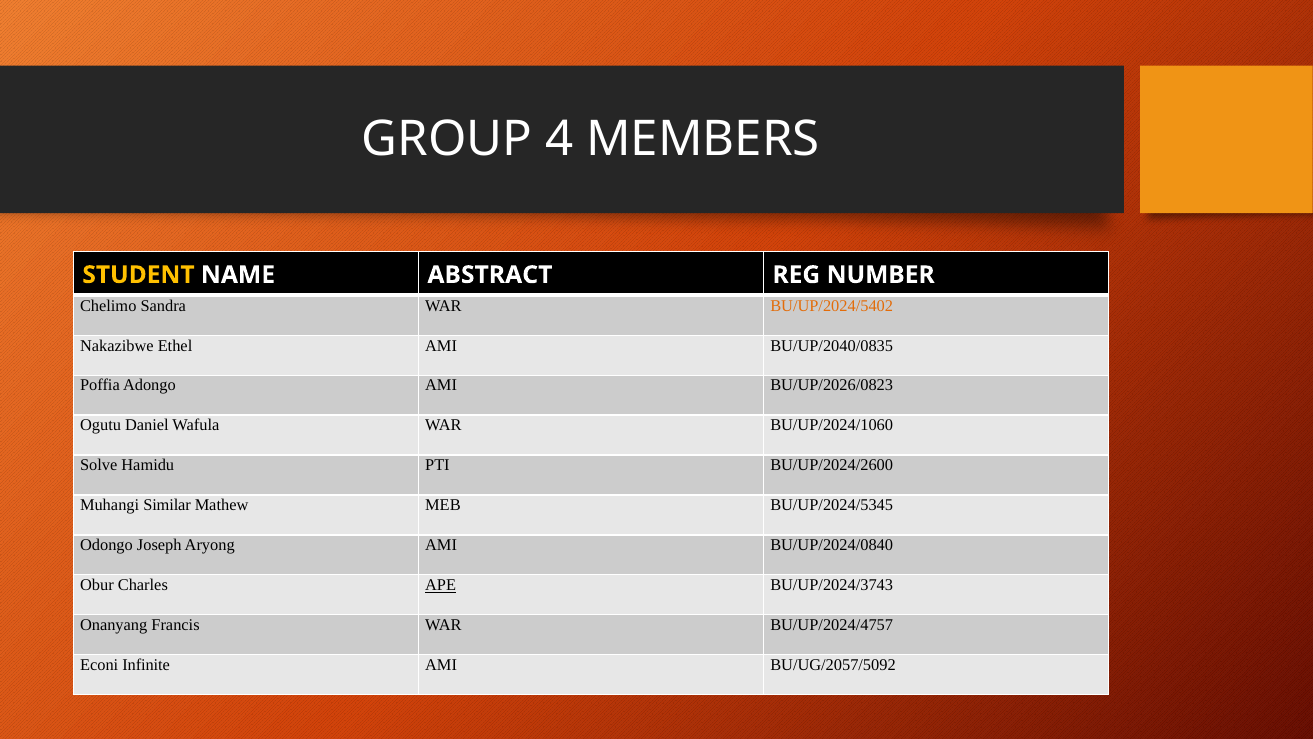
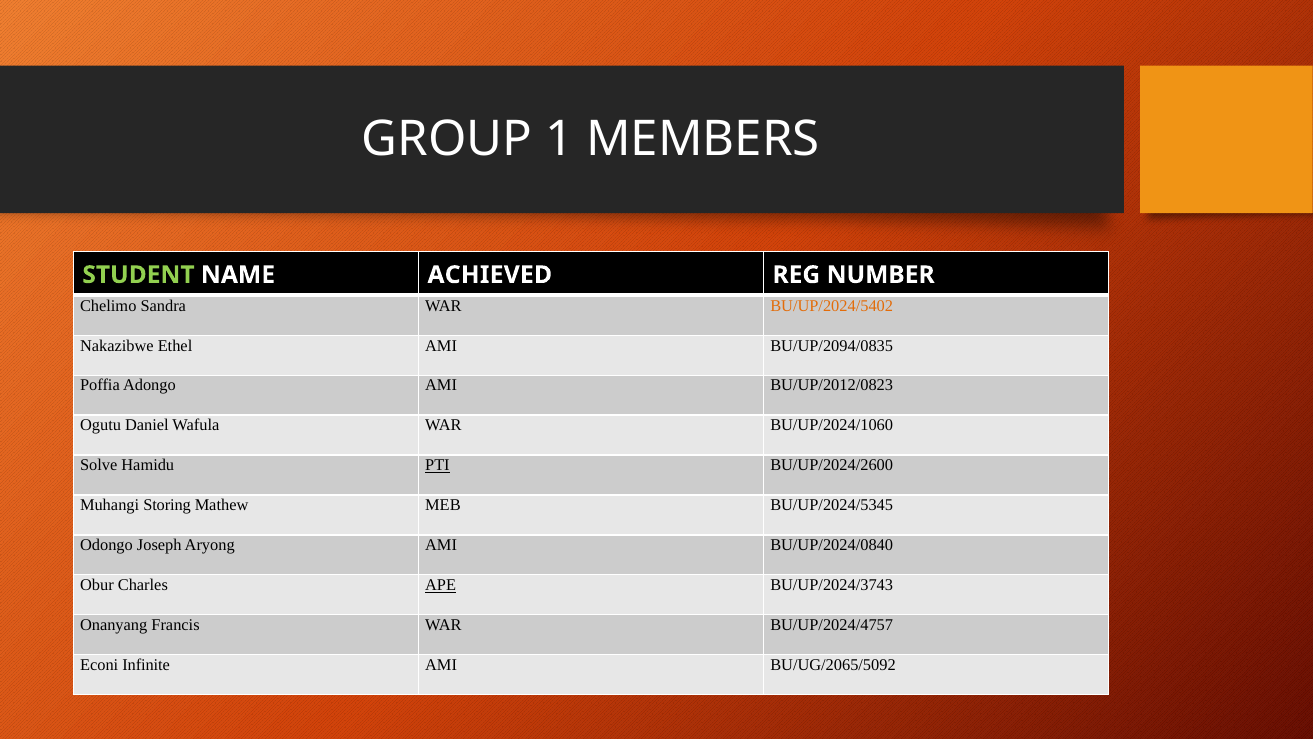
4: 4 -> 1 (559, 139)
STUDENT colour: yellow -> light green (138, 275)
ABSTRACT: ABSTRACT -> ACHIEVED (490, 275)
BU/UP/2040/0835: BU/UP/2040/0835 -> BU/UP/2094/0835 (832, 345)
BU/UP/2026/0823: BU/UP/2026/0823 -> BU/UP/2012/0823 (832, 385)
PTI underline: none -> present (437, 465)
Similar: Similar -> Storing (167, 505)
BU/UG/2057/5092: BU/UG/2057/5092 -> BU/UG/2065/5092 (833, 665)
